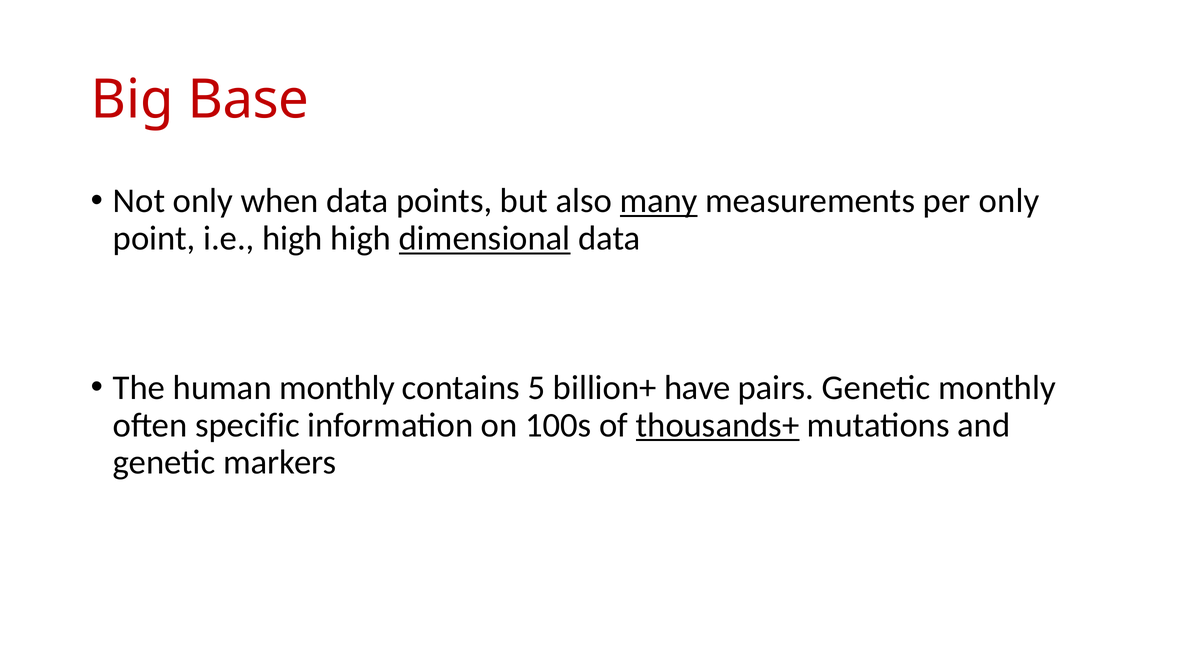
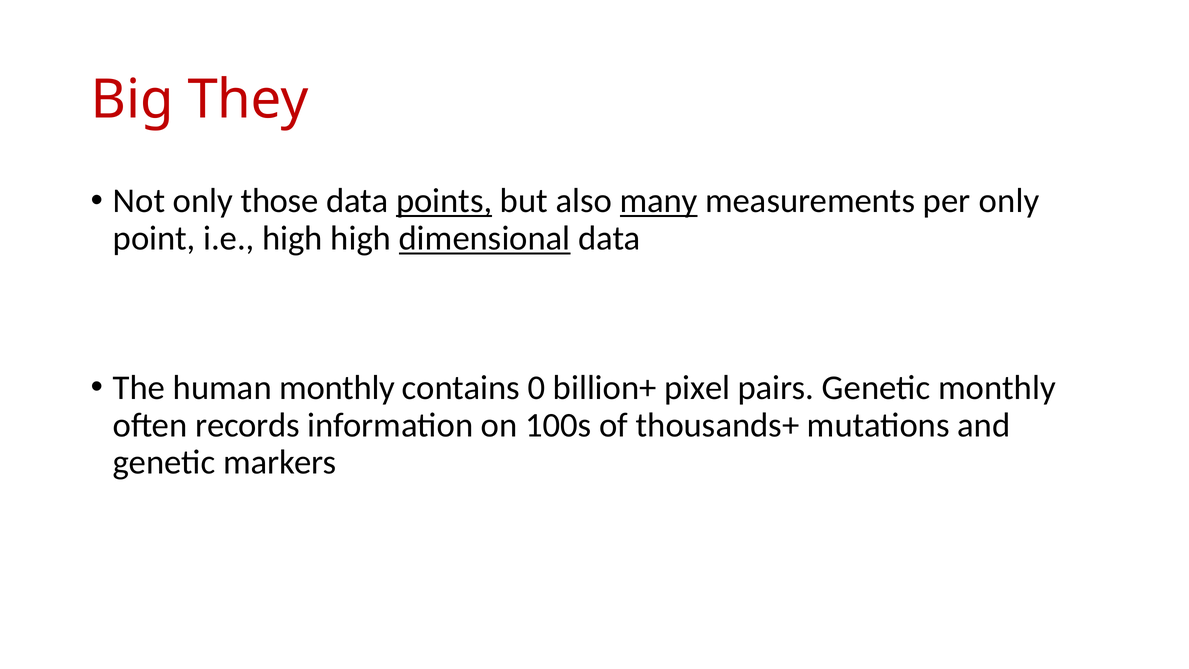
Base: Base -> They (248, 100)
when: when -> those (280, 201)
points underline: none -> present (444, 201)
5: 5 -> 0 (536, 388)
have: have -> pixel (697, 388)
specific: specific -> records (248, 425)
thousands+ underline: present -> none (718, 425)
